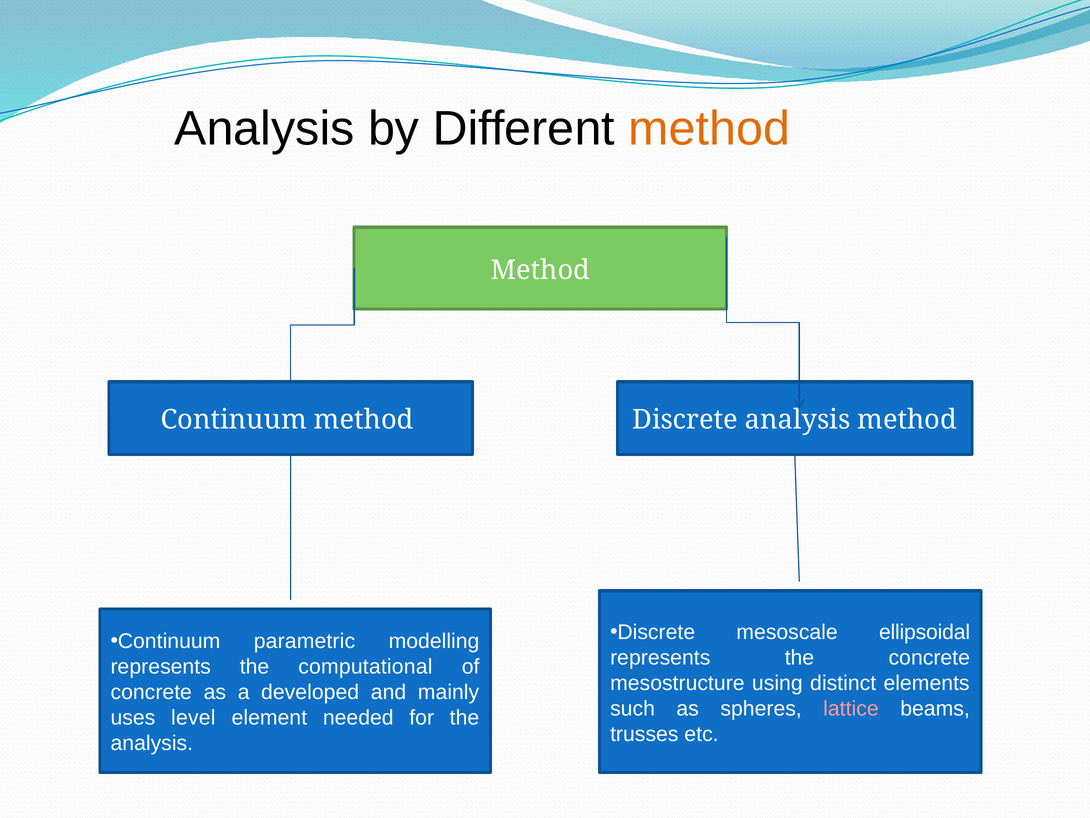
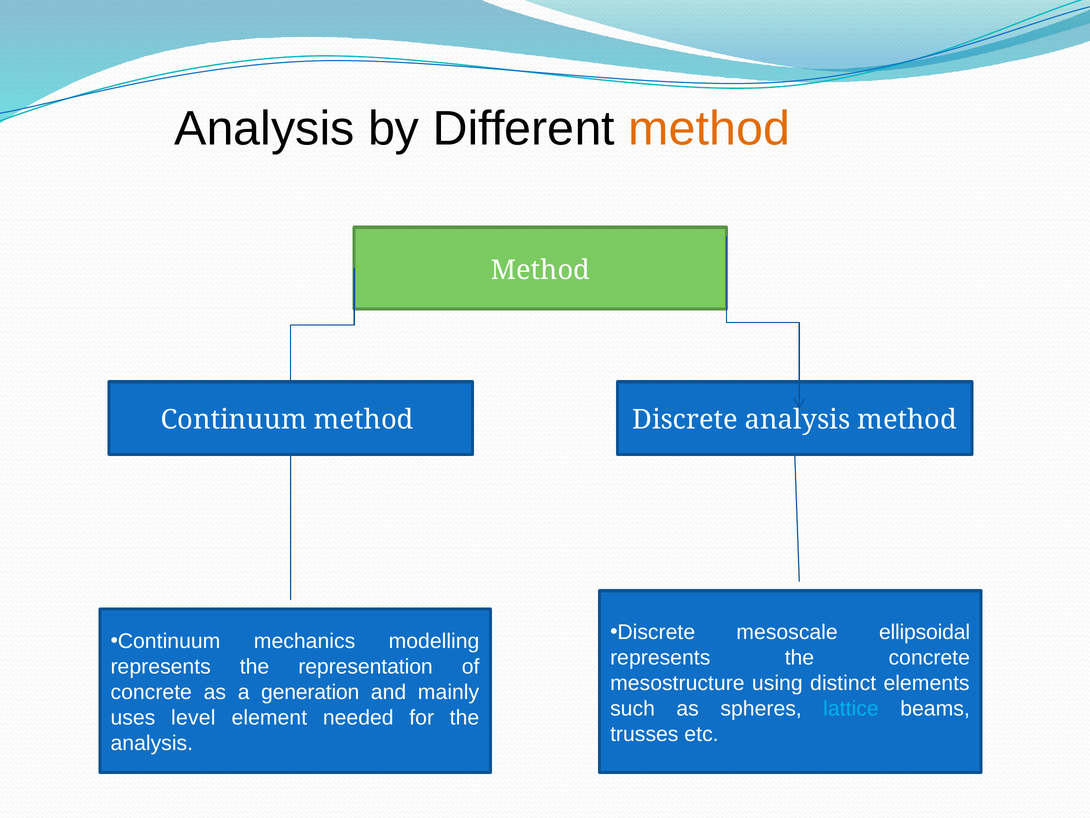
parametric: parametric -> mechanics (305, 641)
computational: computational -> representation (366, 666)
developed: developed -> generation (310, 692)
lattice colour: pink -> light blue (851, 708)
